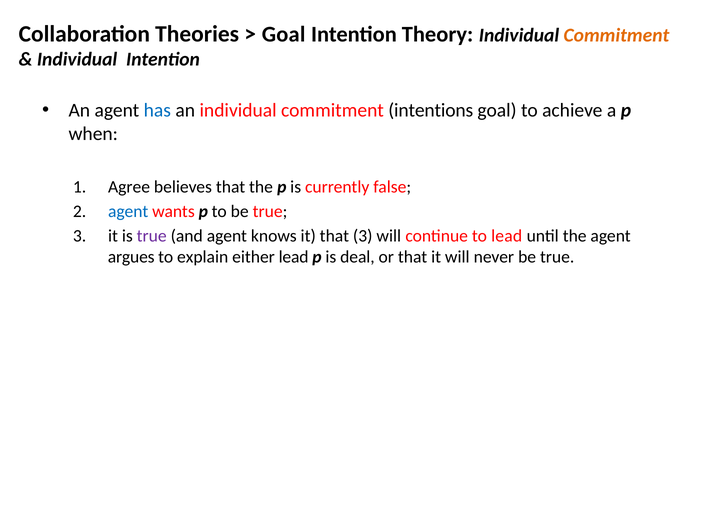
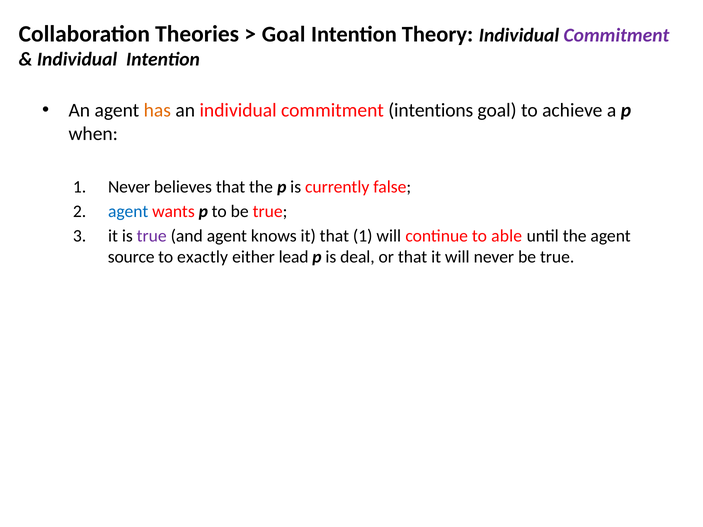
Commitment colour: orange -> purple (616, 35)
has colour: blue -> orange (157, 110)
Agree: Agree -> Never (129, 187)
that 3: 3 -> 1 (363, 236)
to lead: lead -> able (507, 236)
argues: argues -> source (131, 257)
explain: explain -> exactly (203, 257)
